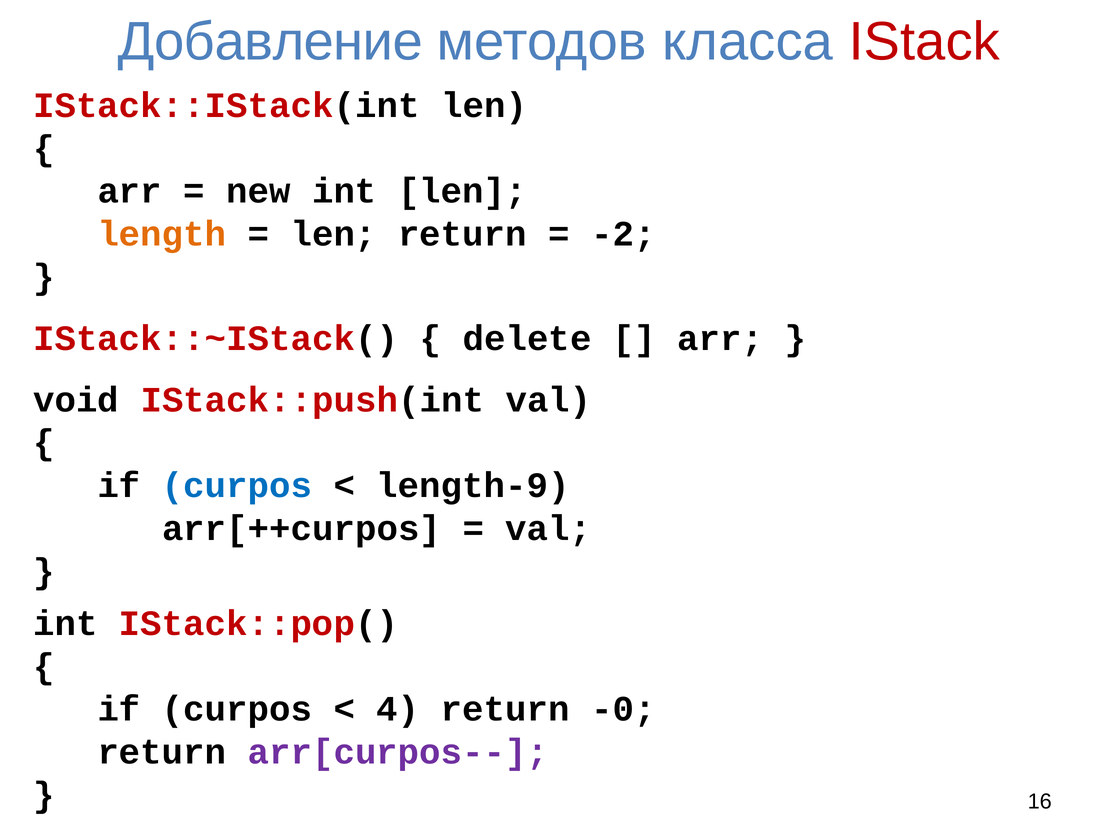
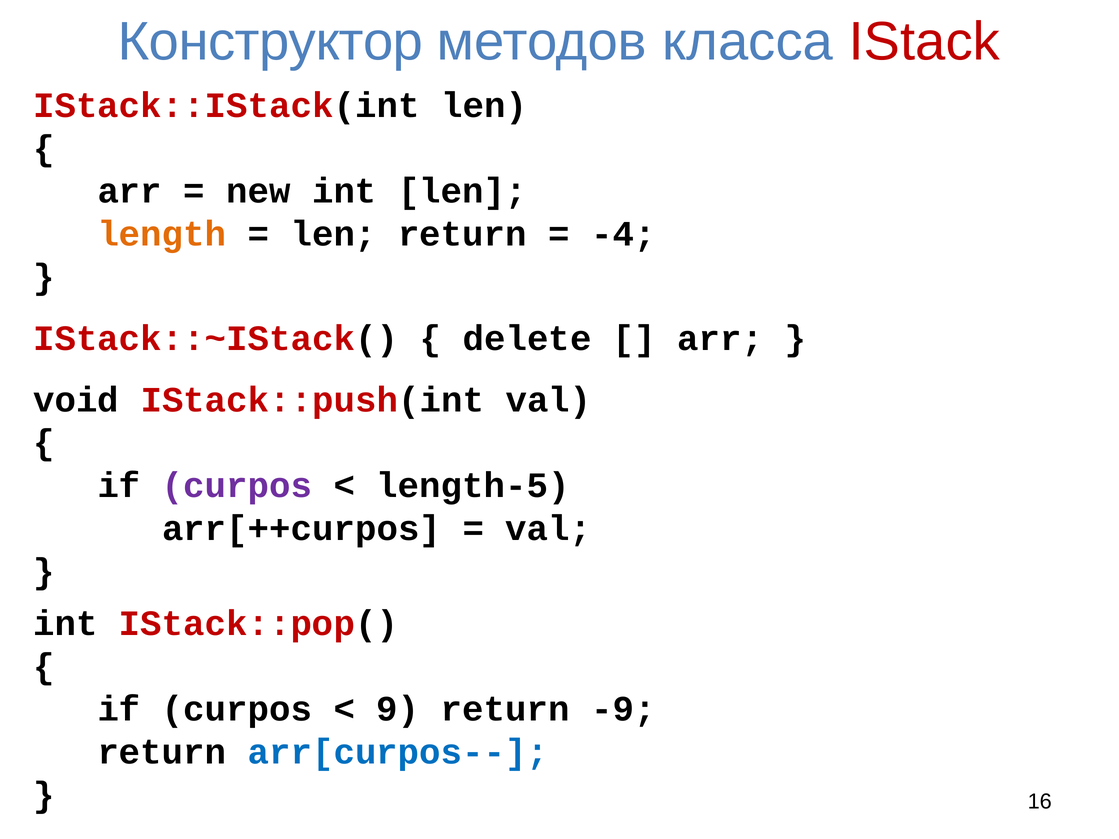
Добавление: Добавление -> Конструктор (270, 42)
-2: -2 -> -4 (623, 234)
curpos colour: blue -> purple (237, 486)
length-9: length-9 -> length-5 (473, 486)
4: 4 -> 9 (398, 709)
-0: -0 -> -9 (623, 709)
arr[curpos-- colour: purple -> blue (398, 752)
